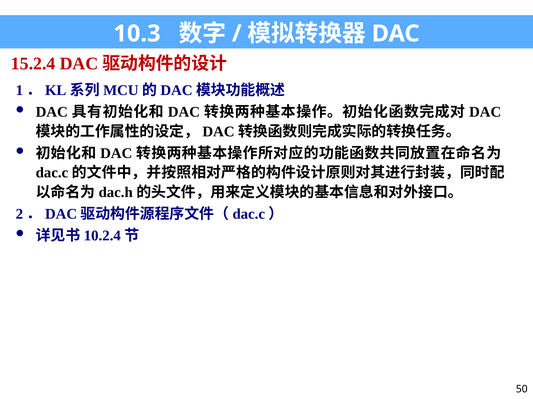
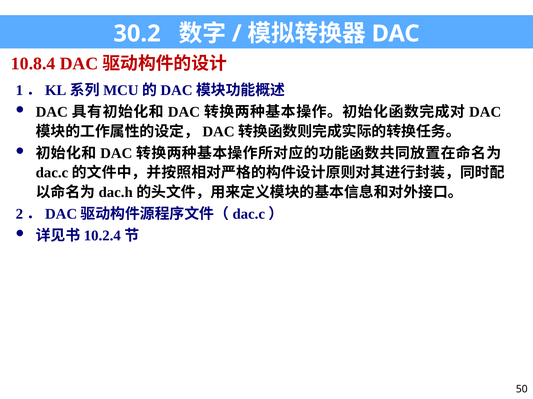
10.3: 10.3 -> 30.2 (137, 34)
15.2.4: 15.2.4 -> 10.8.4 (33, 64)
